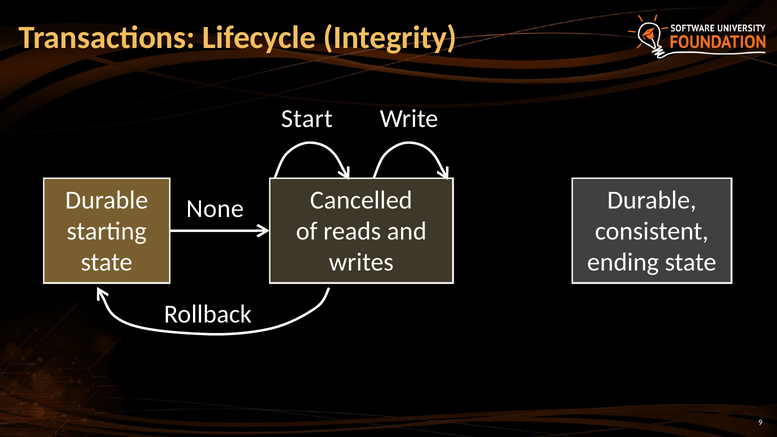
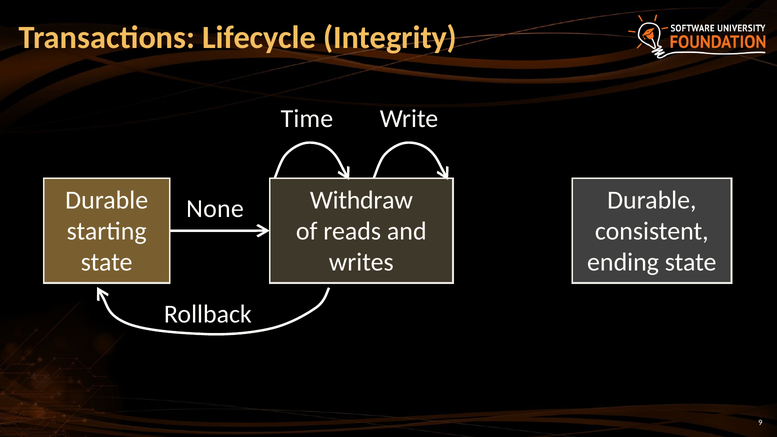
Start: Start -> Time (307, 119)
Cancelled: Cancelled -> Withdraw (361, 200)
